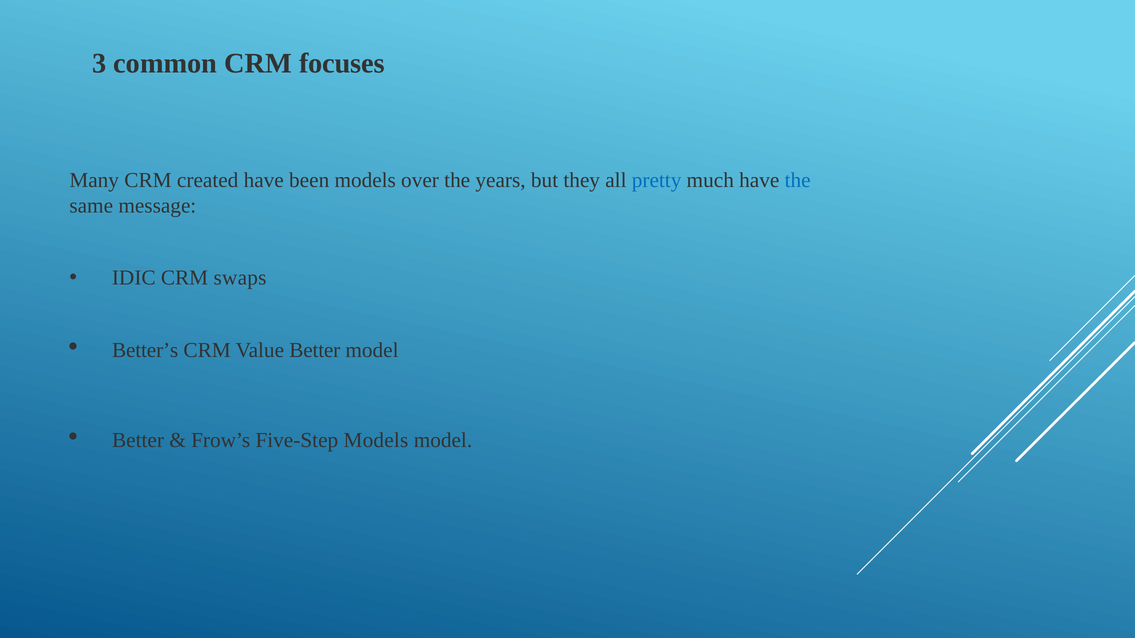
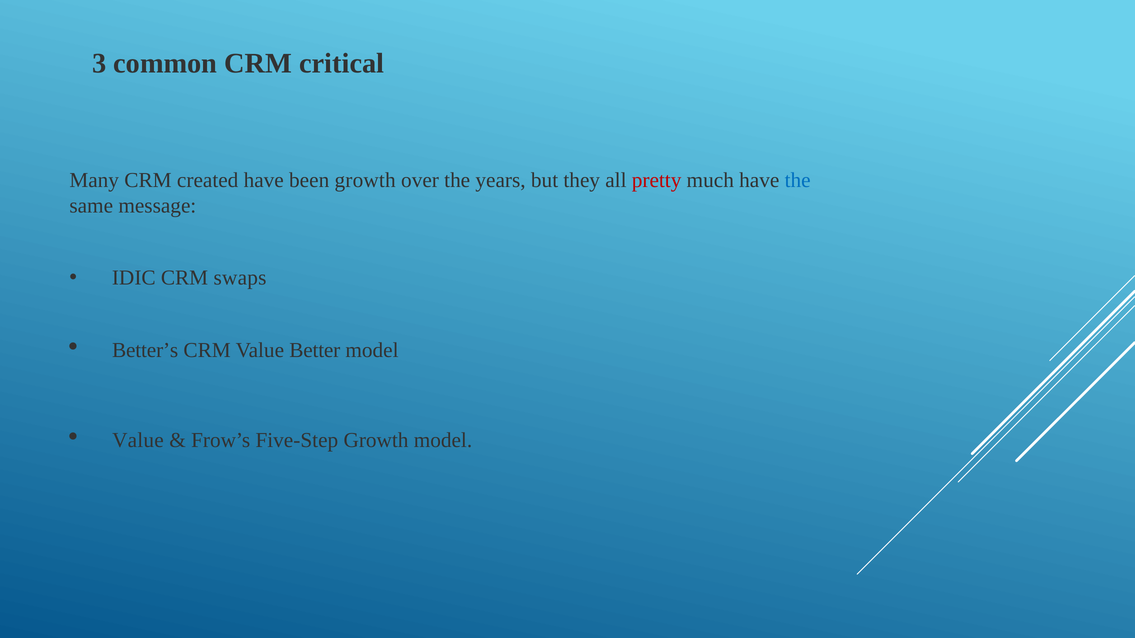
focuses: focuses -> critical (342, 64)
been models: models -> growth (365, 180)
pretty colour: blue -> red (657, 180)
Better: Better -> Value (138, 440)
Five-Step Models: Models -> Growth (376, 440)
